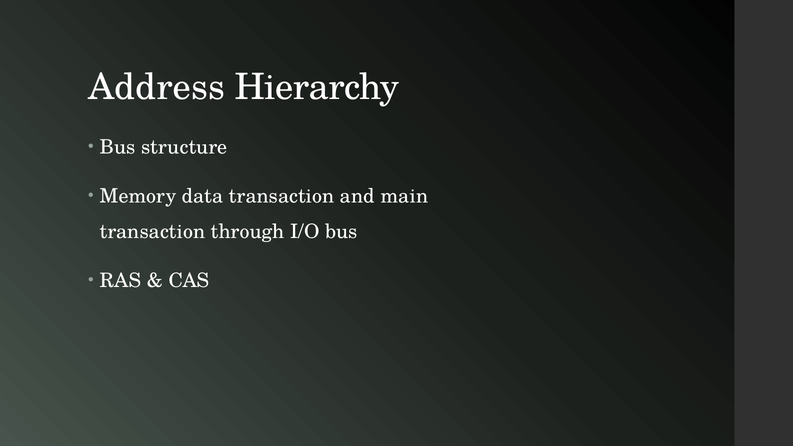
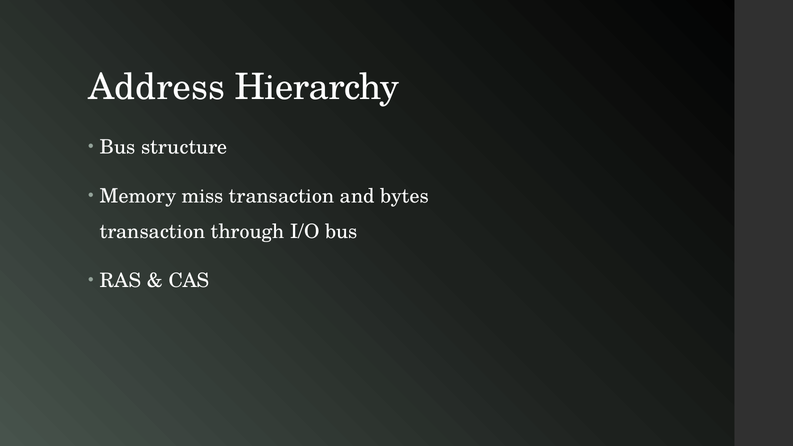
data: data -> miss (203, 196)
main: main -> bytes (404, 196)
